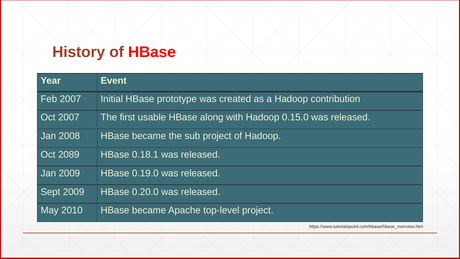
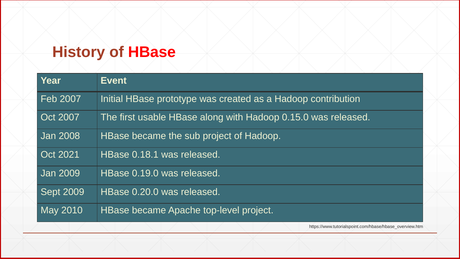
2089: 2089 -> 2021 (69, 155)
